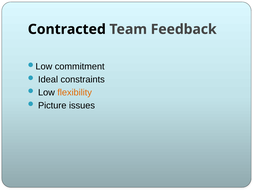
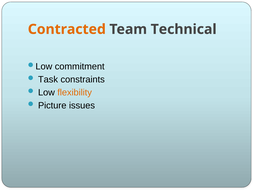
Contracted colour: black -> orange (67, 29)
Feedback: Feedback -> Technical (184, 29)
Ideal: Ideal -> Task (48, 79)
